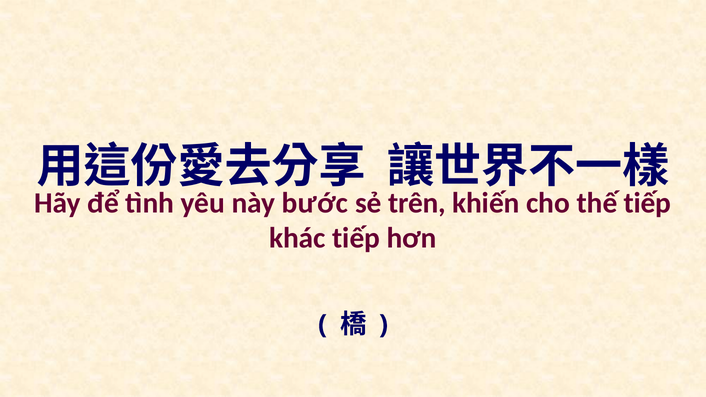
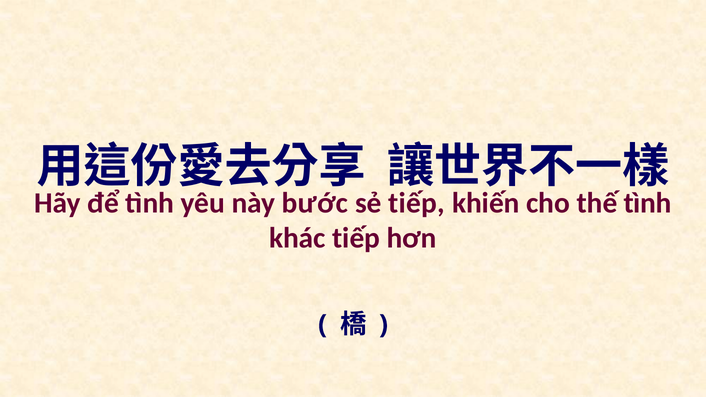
sẻ trên: trên -> tiếp (417, 203)
thế tiếp: tiếp -> tình (648, 203)
